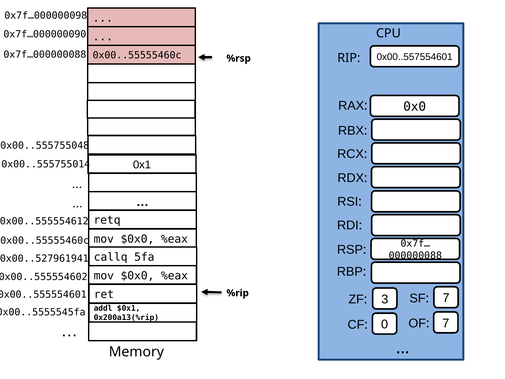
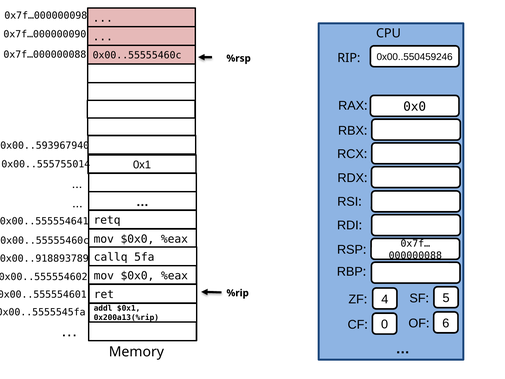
0x00..557554601: 0x00..557554601 -> 0x00..550459246 (415, 57)
0x00..555755048: 0x00..555755048 -> 0x00..593967940 (45, 145)
0x00..555554612: 0x00..555554612 -> 0x00..555554641 (44, 221)
0x00..527961941: 0x00..527961941 -> 0x00..918893789 (44, 259)
3: 3 -> 4 (385, 299)
7: 7 -> 5 (446, 298)
7: 7 -> 6 (446, 323)
